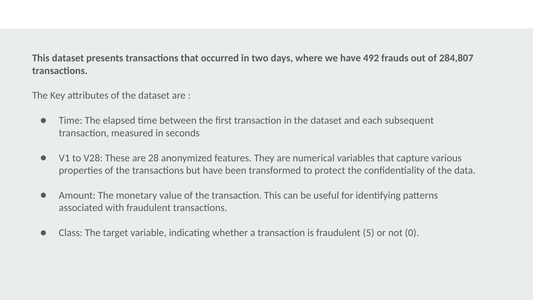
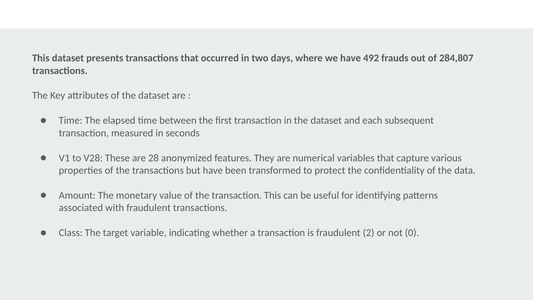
5: 5 -> 2 (369, 233)
